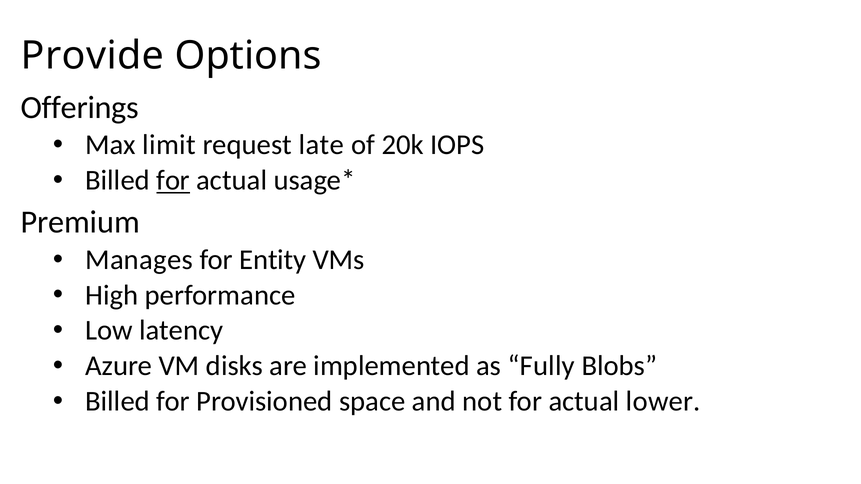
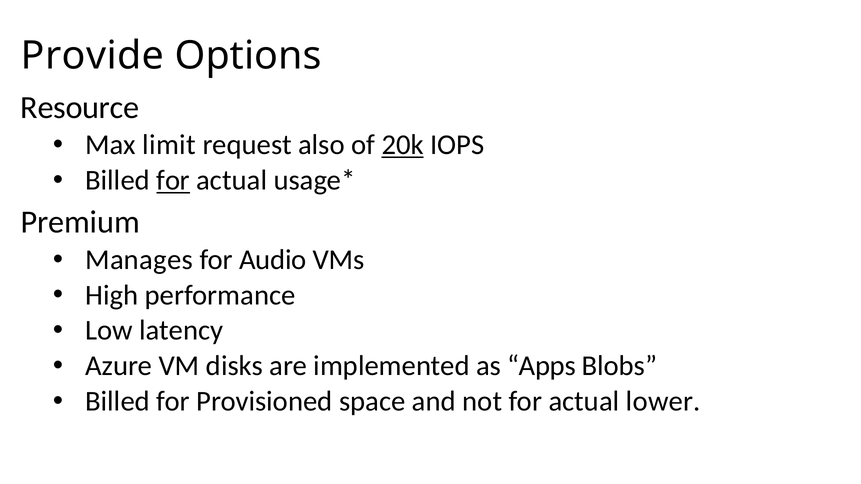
Offerings: Offerings -> Resource (80, 107)
late: late -> also (321, 145)
20k underline: none -> present (403, 145)
Entity: Entity -> Audio (273, 260)
Fully: Fully -> Apps (541, 366)
